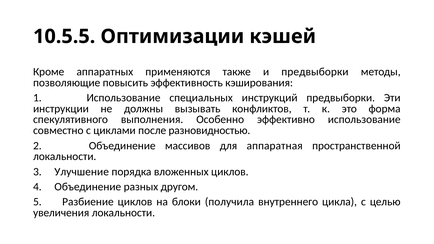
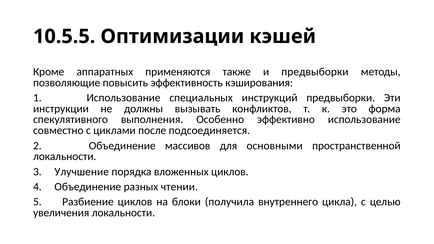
разновидностью: разновидностью -> подсоединяется (209, 131)
аппаратная: аппаратная -> основными (275, 146)
другом: другом -> чтении (179, 187)
